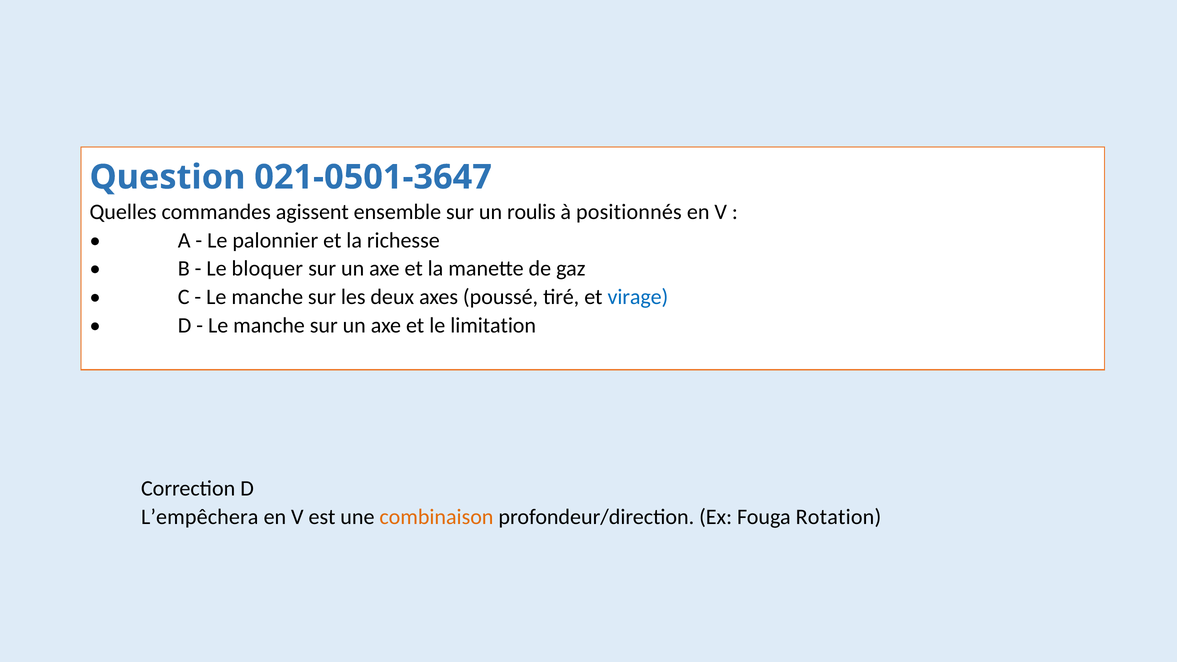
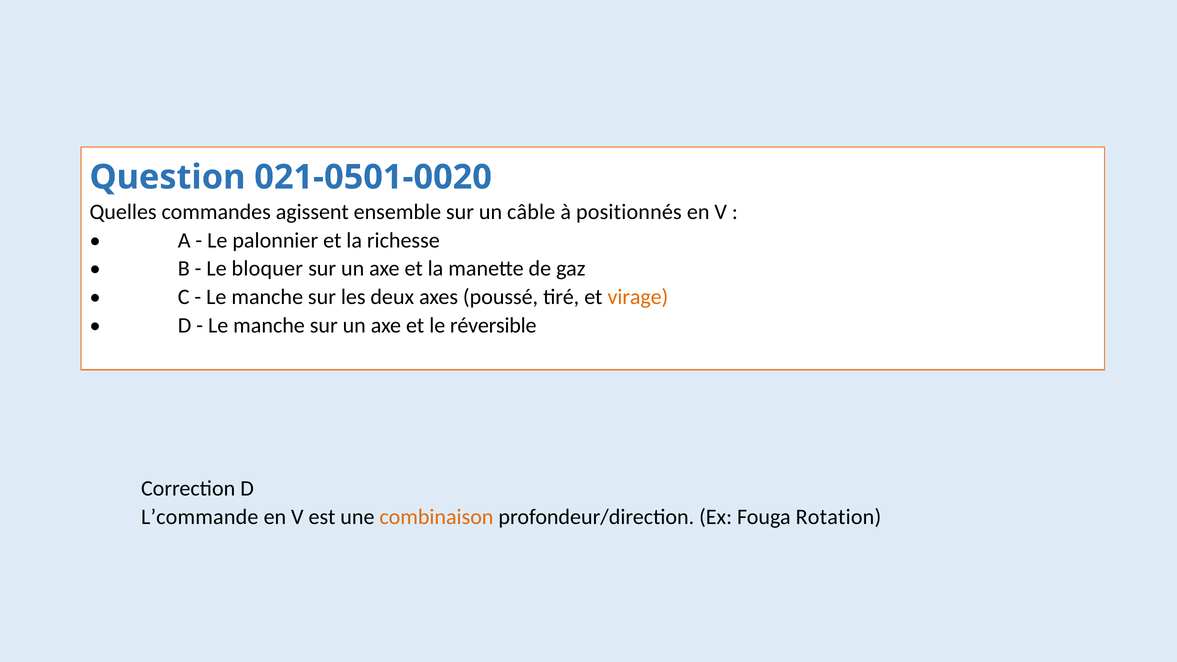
021-0501-3647: 021-0501-3647 -> 021-0501-0020 (373, 177)
roulis: roulis -> câble (531, 212)
virage colour: blue -> orange (638, 297)
limitation: limitation -> réversible (493, 325)
L’empêchera: L’empêchera -> L’commande (200, 517)
